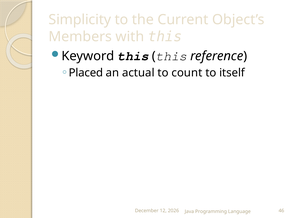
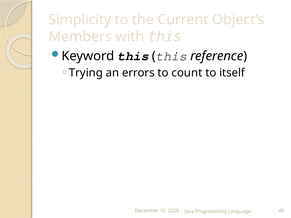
Placed: Placed -> Trying (86, 73)
actual: actual -> errors (138, 73)
